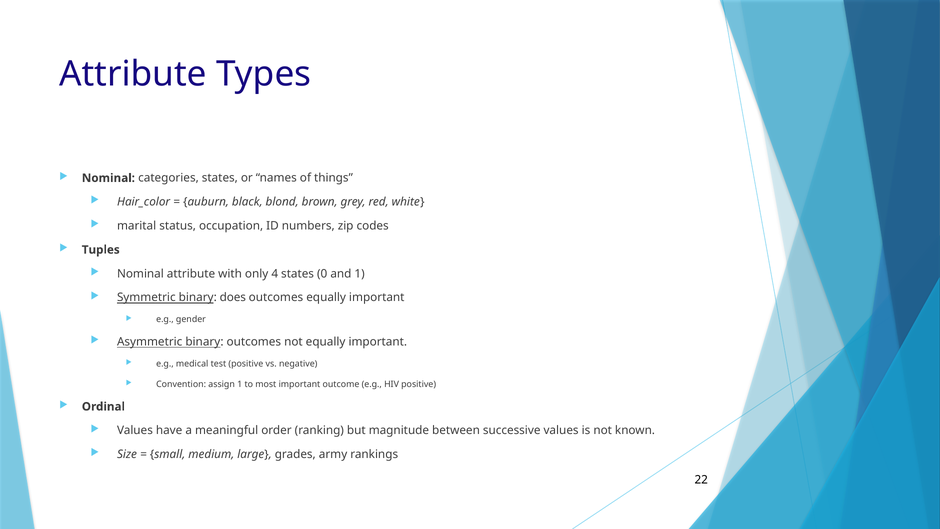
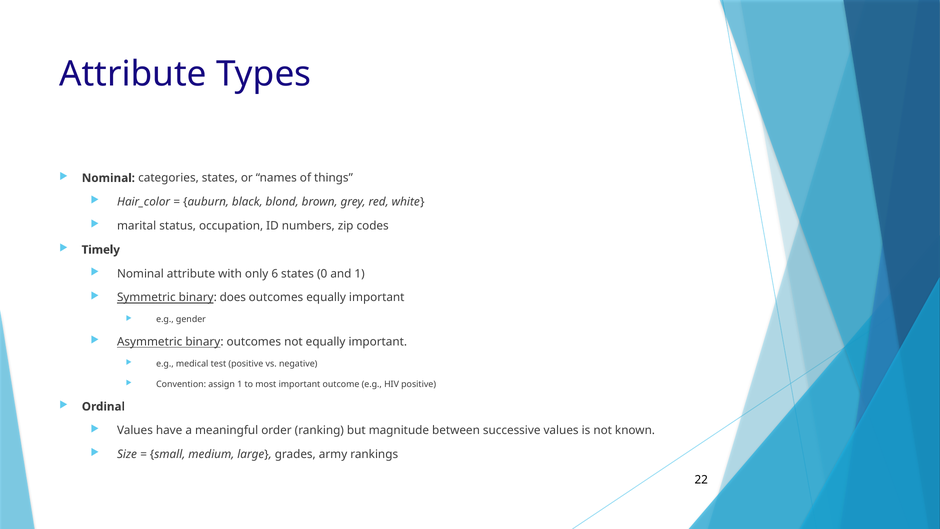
Tuples: Tuples -> Timely (101, 250)
4: 4 -> 6 (275, 274)
